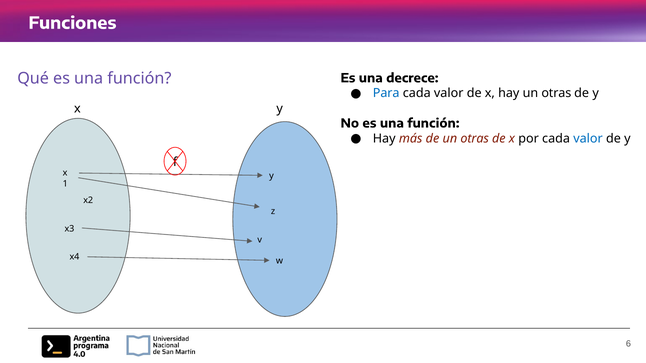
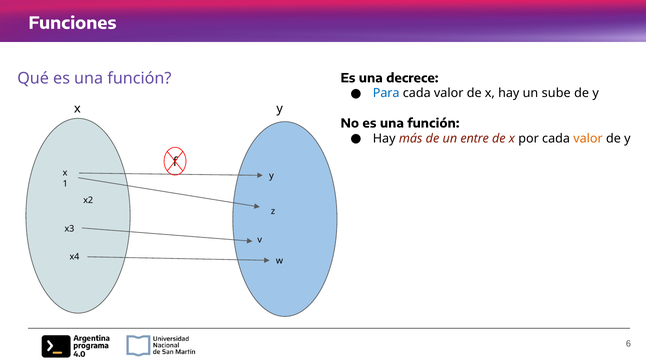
hay un otras: otras -> sube (556, 93)
de un otras: otras -> entre (475, 139)
valor colour: blue -> orange (588, 139)
